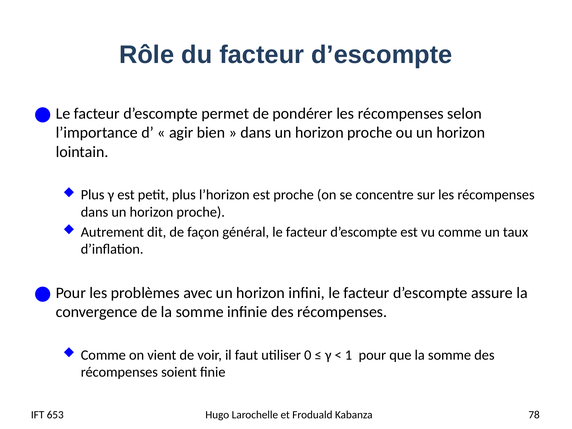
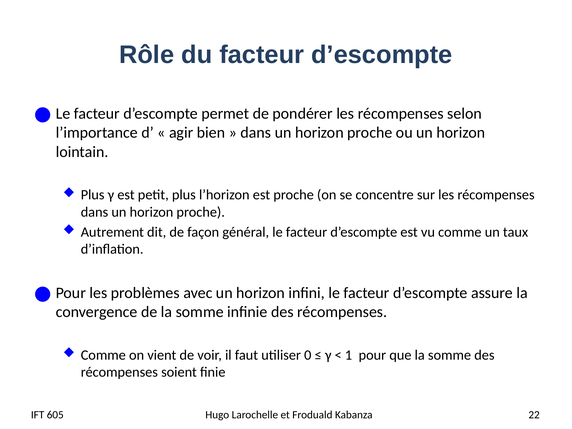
653: 653 -> 605 (55, 415)
78: 78 -> 22 (534, 415)
